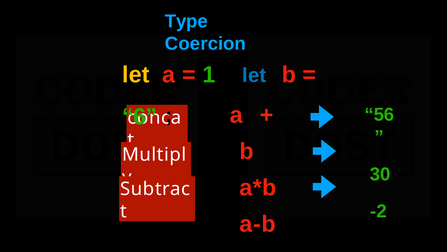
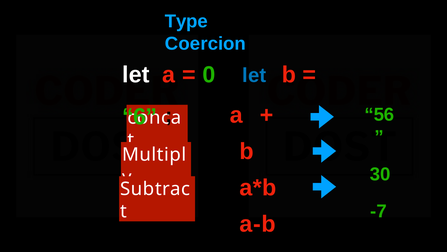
let colour: yellow -> white (136, 75)
1: 1 -> 0 (209, 75)
-2: -2 -> -7 (379, 211)
